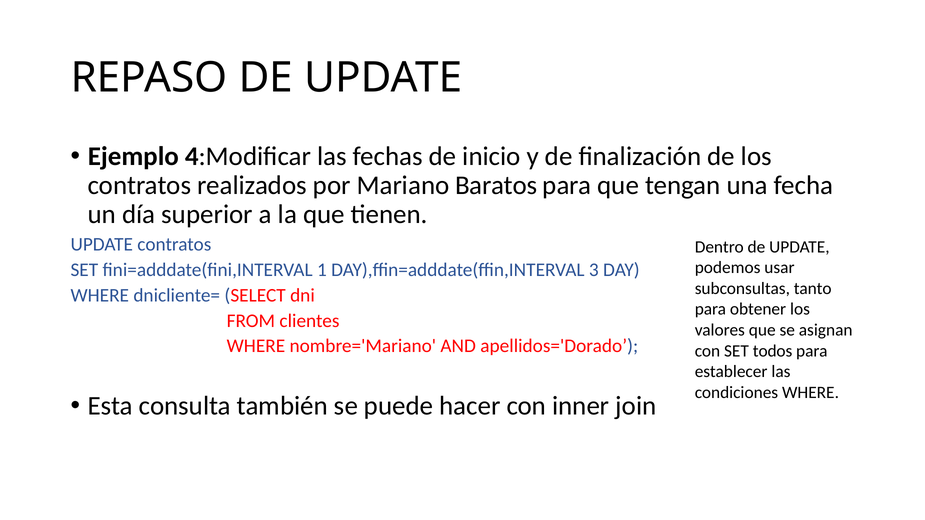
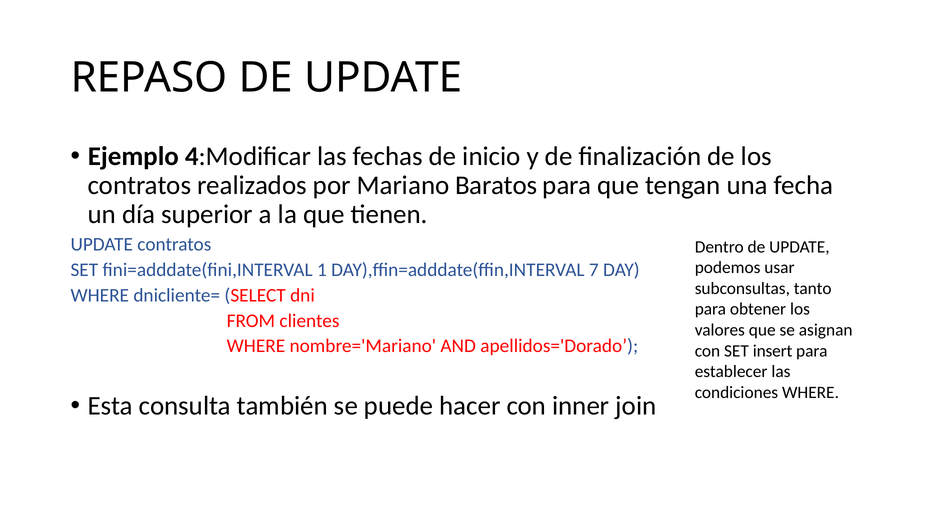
3: 3 -> 7 (594, 270)
todos: todos -> insert (773, 351)
